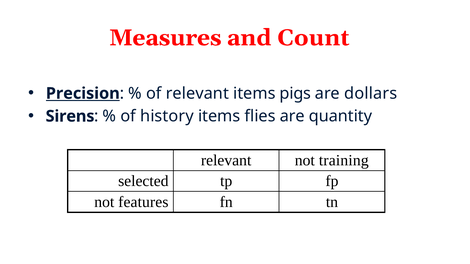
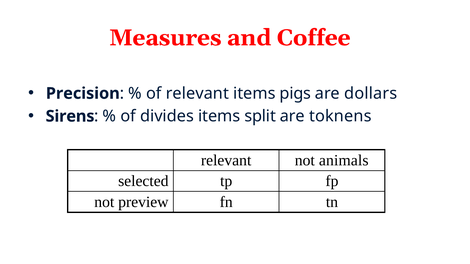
Count: Count -> Coffee (314, 38)
Precision underline: present -> none (83, 94)
history: history -> divides (167, 116)
flies: flies -> split (260, 116)
quantity: quantity -> toknens (340, 116)
training: training -> animals (344, 160)
features: features -> preview (143, 202)
